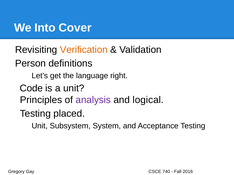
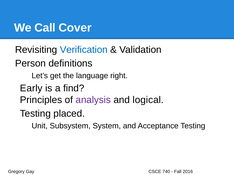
Into: Into -> Call (45, 28)
Verification colour: orange -> blue (84, 50)
Code: Code -> Early (31, 88)
a unit: unit -> find (74, 88)
